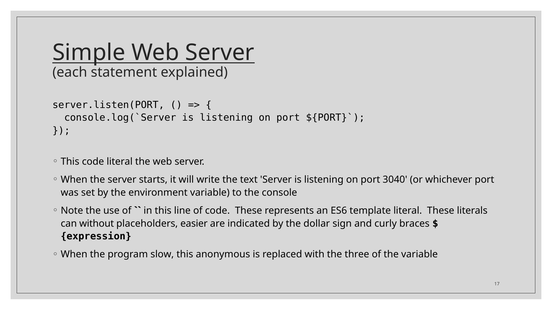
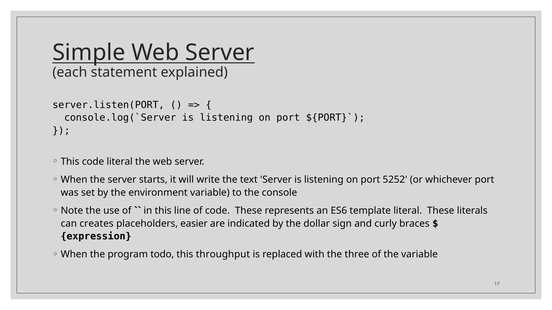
3040: 3040 -> 5252 (395, 180)
without: without -> creates (97, 224)
slow: slow -> todo (162, 255)
anonymous: anonymous -> throughput (223, 255)
